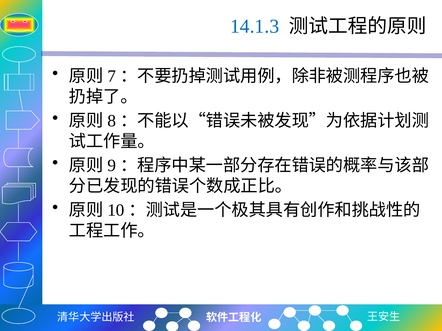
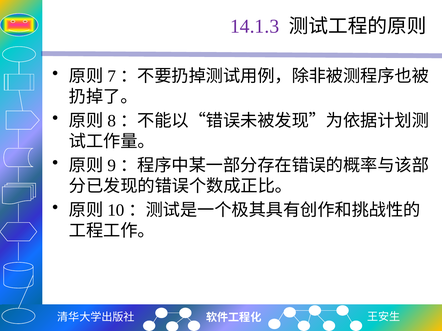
14.1.3 colour: blue -> purple (255, 27)
